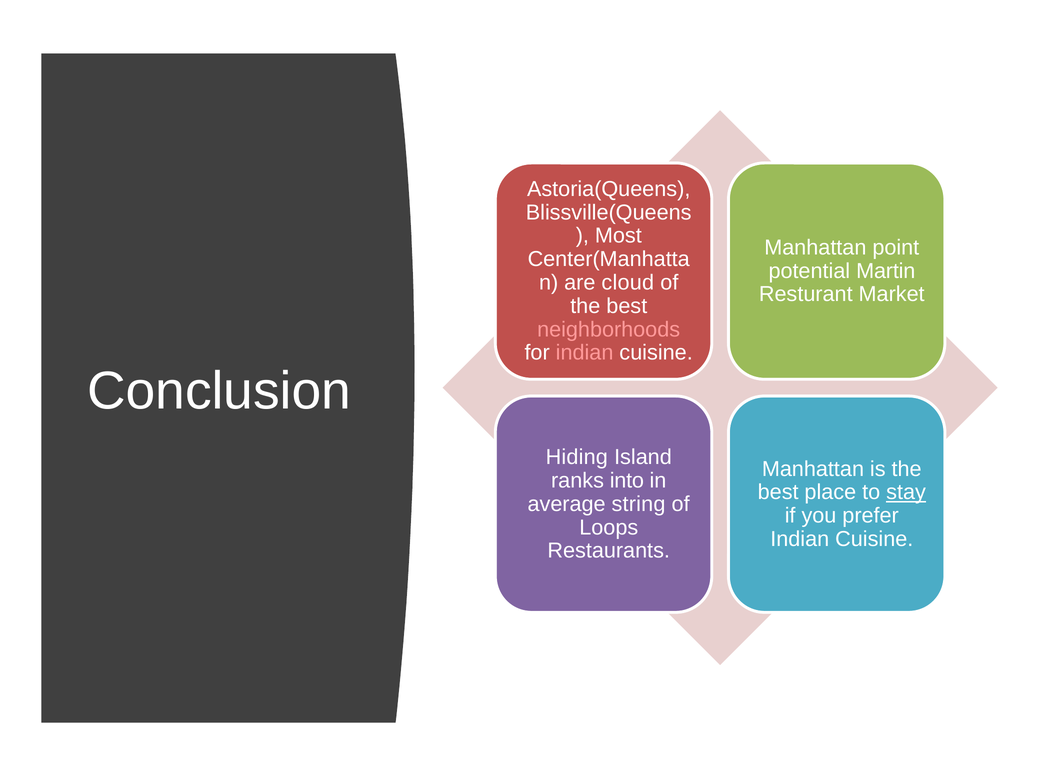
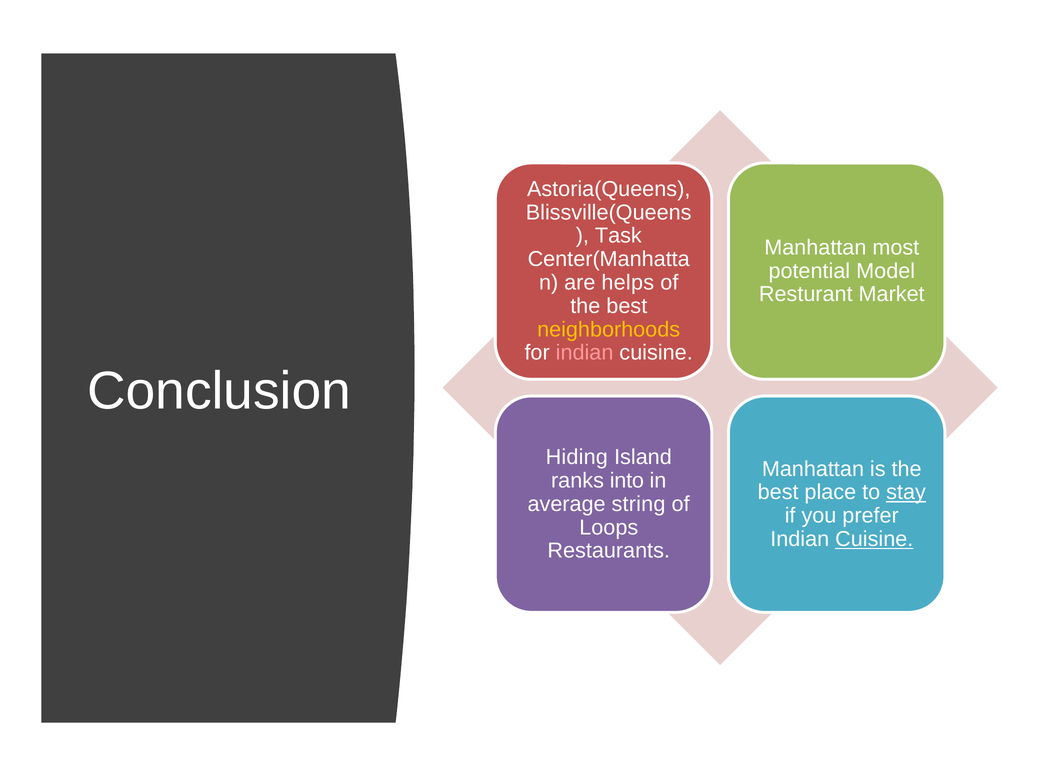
Most: Most -> Task (618, 236)
point: point -> most (896, 248)
Martin: Martin -> Model (886, 271)
cloud: cloud -> helps (628, 283)
neighborhoods colour: pink -> yellow (609, 330)
Cuisine underline: none -> present (874, 539)
